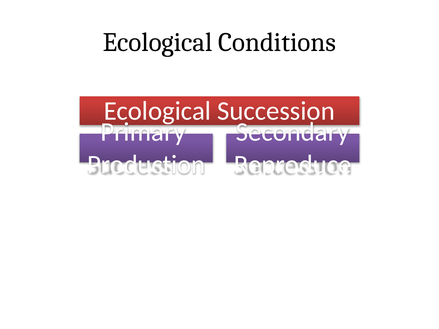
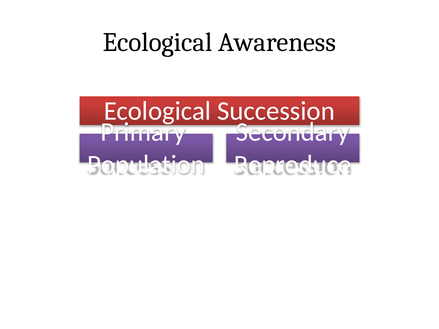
Conditions: Conditions -> Awareness (277, 42)
Production: Production -> Population (146, 165)
